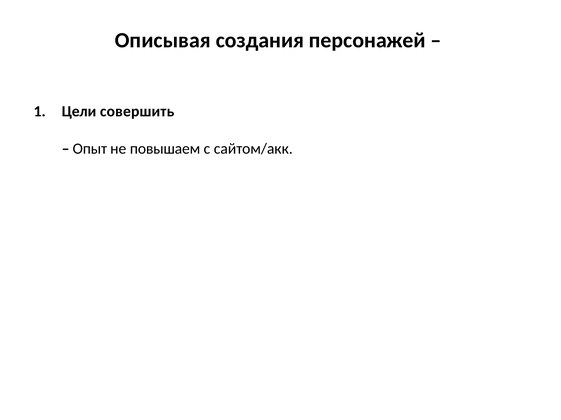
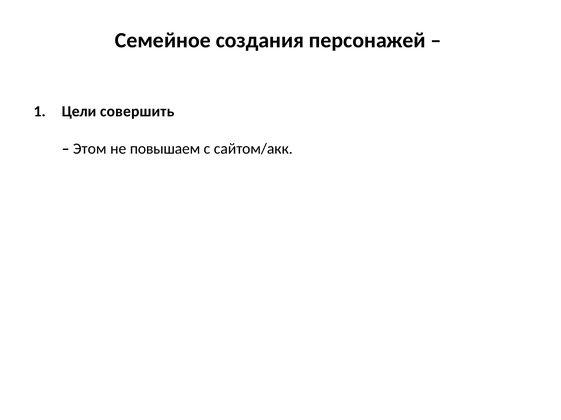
Описывая: Описывая -> Семейное (163, 40)
Опыт: Опыт -> Этом (90, 149)
